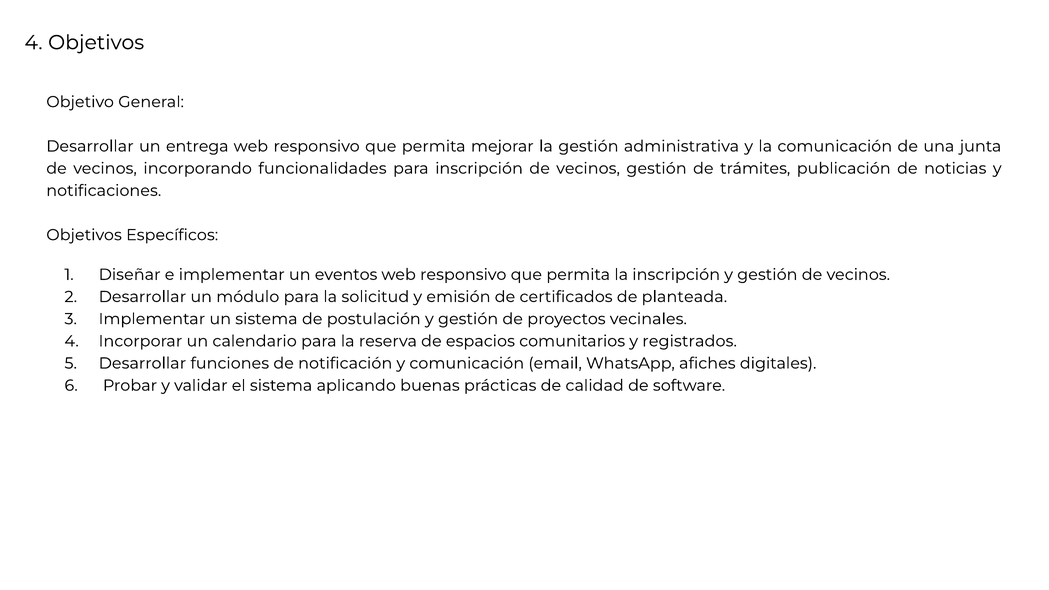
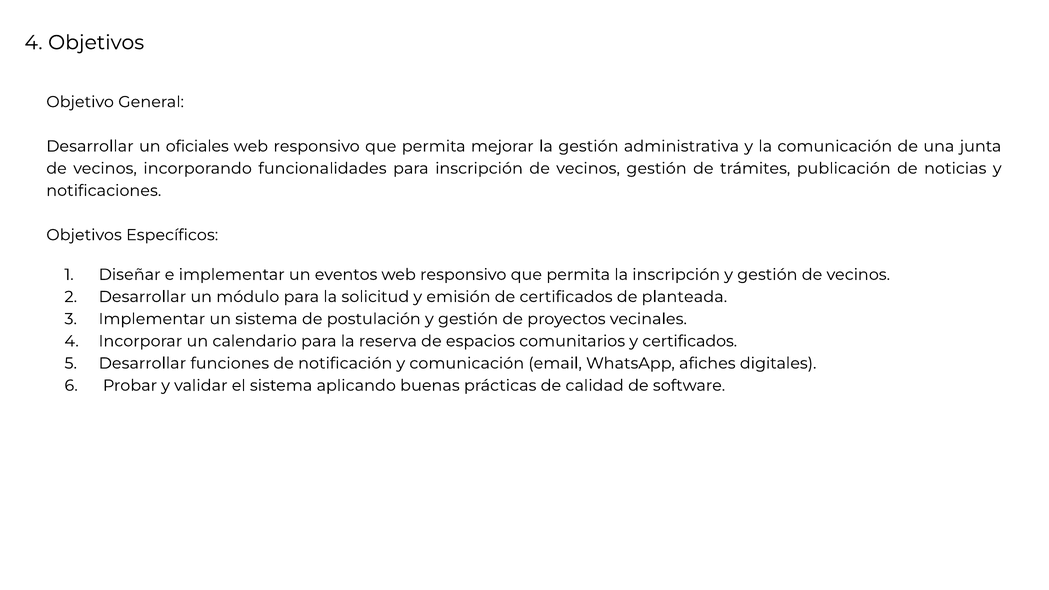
entrega: entrega -> oficiales (197, 146)
y registrados: registrados -> certificados (690, 341)
